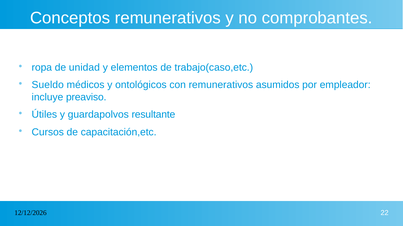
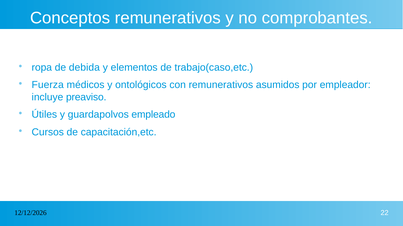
unidad: unidad -> debida (84, 68)
Sueldo: Sueldo -> Fuerza (48, 85)
resultante: resultante -> empleado (153, 115)
